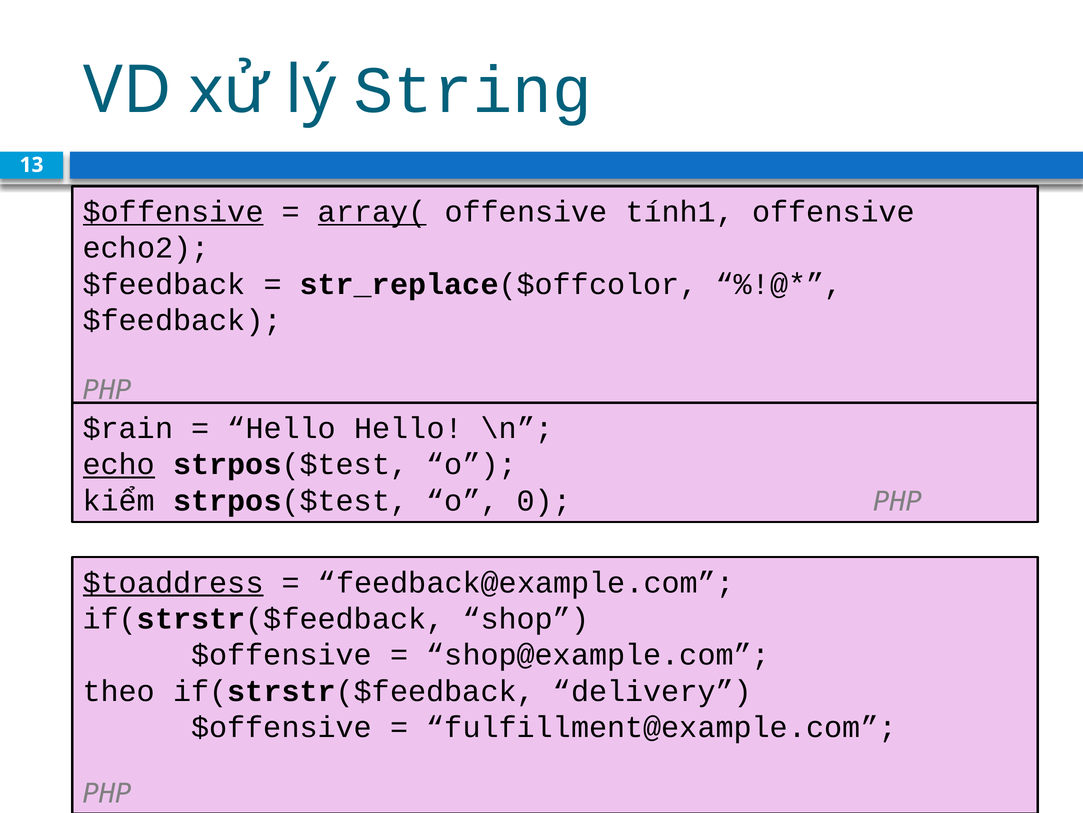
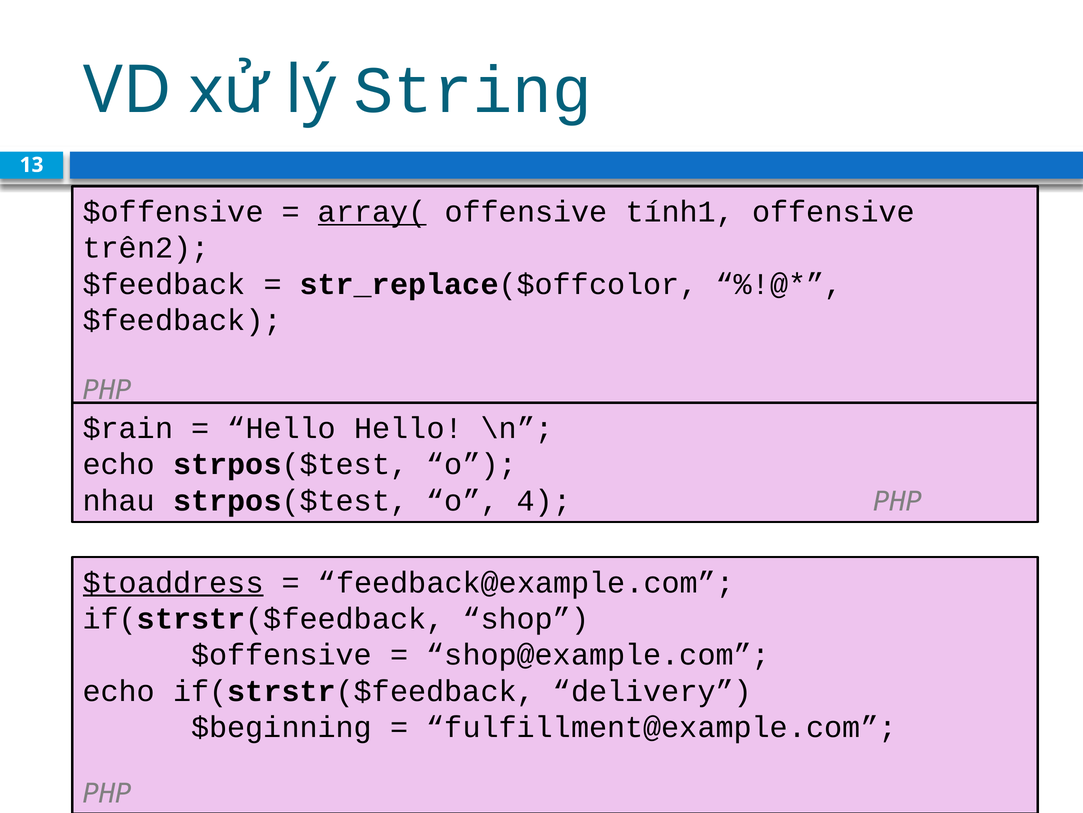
$offensive underline: present -> none (173, 212)
echo2: echo2 -> trên2 (146, 248)
echo underline: present -> none (119, 464)
kiểm: kiểm -> nhau (119, 500)
0: 0 -> 4 (544, 500)
theo: theo -> echo (119, 690)
$offensive: $offensive -> $beginning (281, 727)
